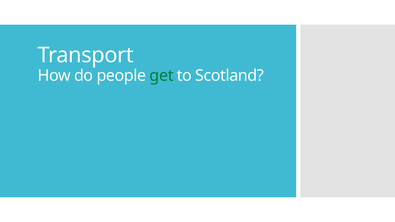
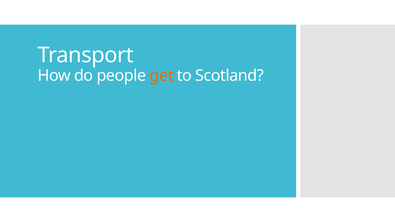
get colour: green -> orange (162, 76)
